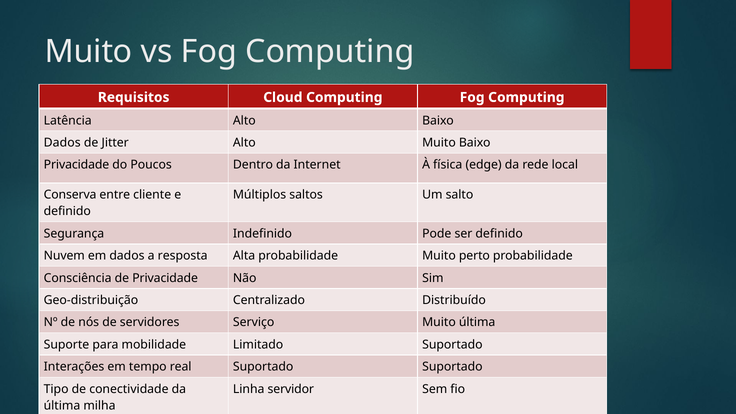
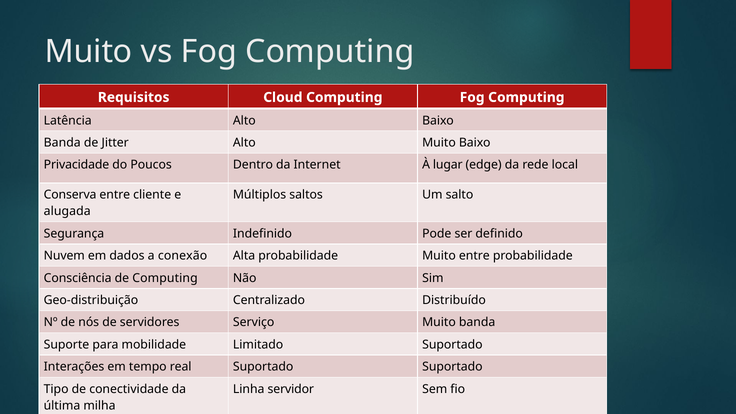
Dados: Dados -> Banda (62, 143)
física: física -> lugar (448, 165)
definido: definido -> alugada (67, 211)
resposta: resposta -> conexão (183, 256)
Muito perto: perto -> entre (474, 256)
de Privacidade: Privacidade -> Computing (165, 278)
Muito última: última -> banda (477, 322)
